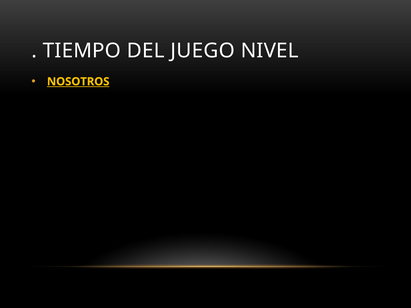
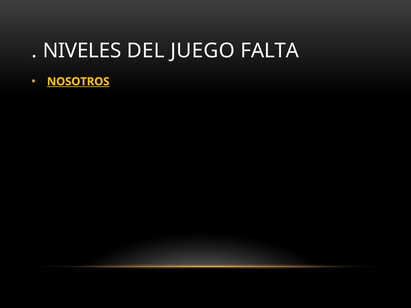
TIEMPO: TIEMPO -> NIVELES (82, 51)
NIVEL: NIVEL -> FALTA (270, 51)
